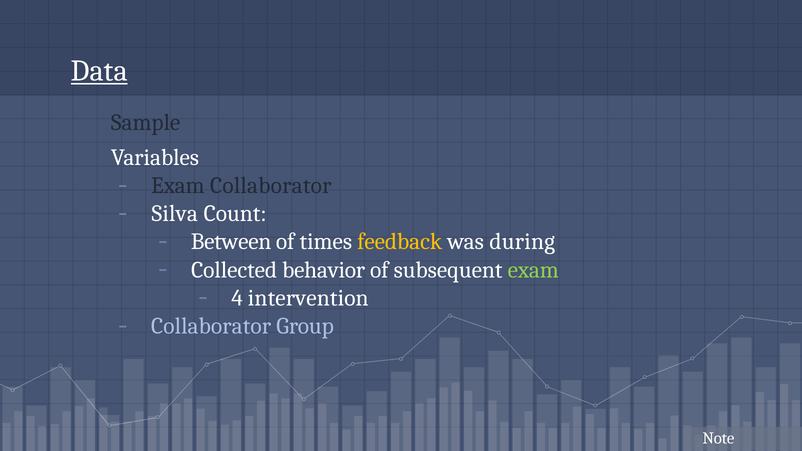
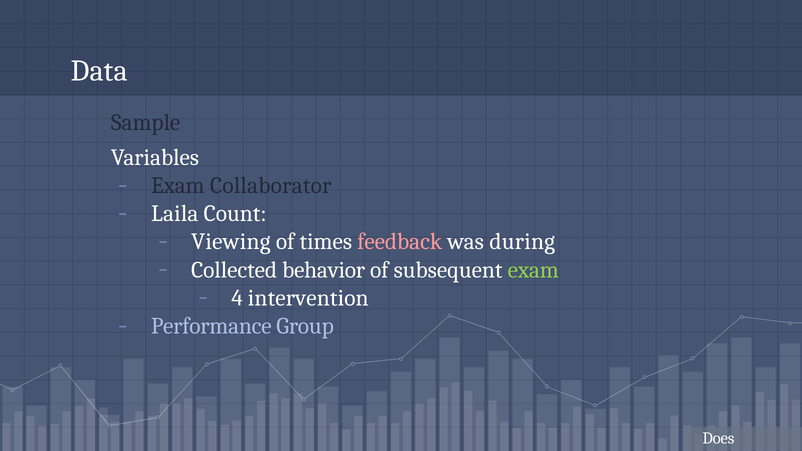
Data underline: present -> none (99, 71)
Silva: Silva -> Laila (175, 214)
Between: Between -> Viewing (231, 242)
feedback colour: yellow -> pink (400, 242)
Collaborator: Collaborator -> Performance (211, 326)
Note: Note -> Does (718, 438)
